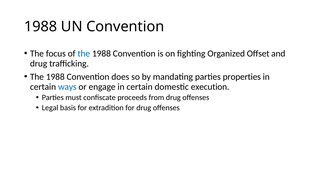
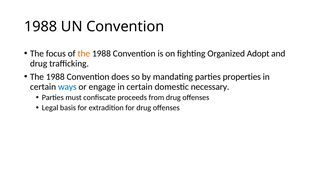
the colour: blue -> orange (84, 53)
Offset: Offset -> Adopt (258, 53)
execution: execution -> necessary (210, 87)
